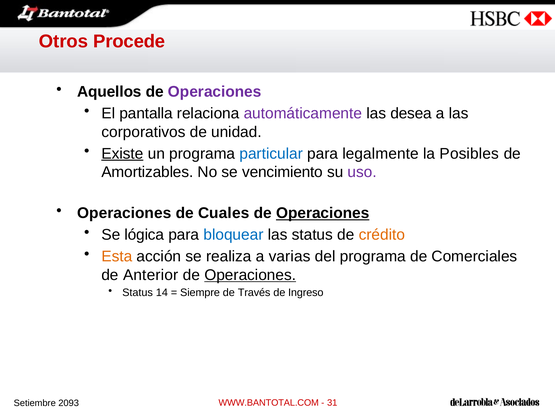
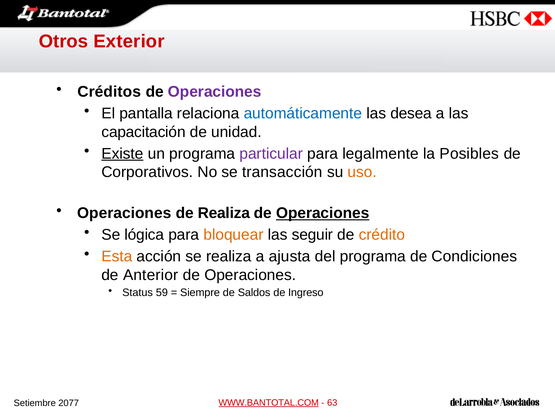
Procede: Procede -> Exterior (129, 41)
Aquellos: Aquellos -> Créditos (109, 92)
automáticamente colour: purple -> blue (303, 113)
corporativos: corporativos -> capacitación (144, 132)
particular colour: blue -> purple (271, 153)
Amortizables: Amortizables -> Corporativos (147, 172)
vencimiento: vencimiento -> transacción (282, 172)
uso colour: purple -> orange (362, 172)
de Cuales: Cuales -> Realiza (224, 213)
bloquear colour: blue -> orange (233, 234)
las status: status -> seguir (312, 234)
varias: varias -> ajusta (290, 256)
Comerciales: Comerciales -> Condiciones (474, 256)
Operaciones underline: present -> none (250, 275)
14: 14 -> 59 (162, 292)
Través: Través -> Saldos (254, 292)
WWW.BANTOTAL.COM underline: none -> present (269, 402)
31: 31 -> 63 (332, 402)
2093: 2093 -> 2077 (69, 402)
